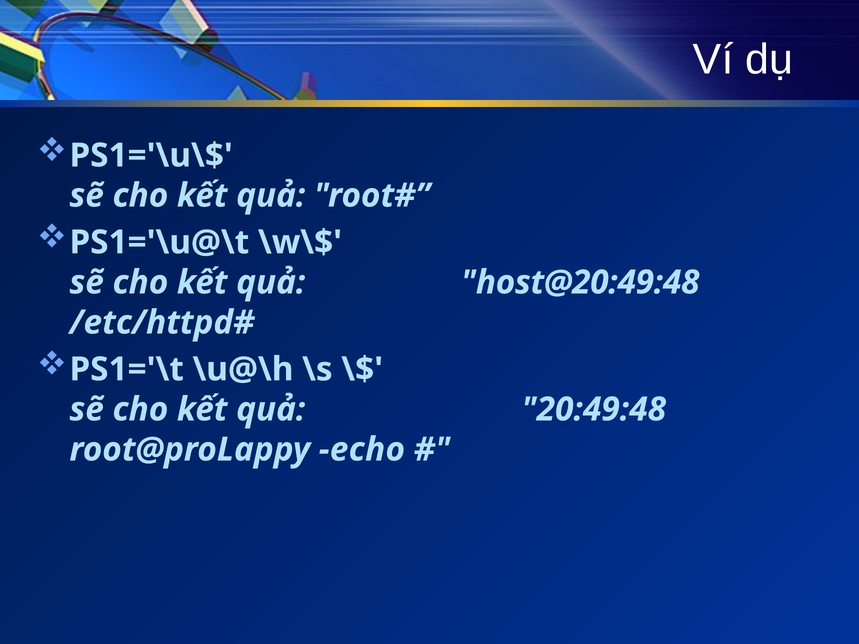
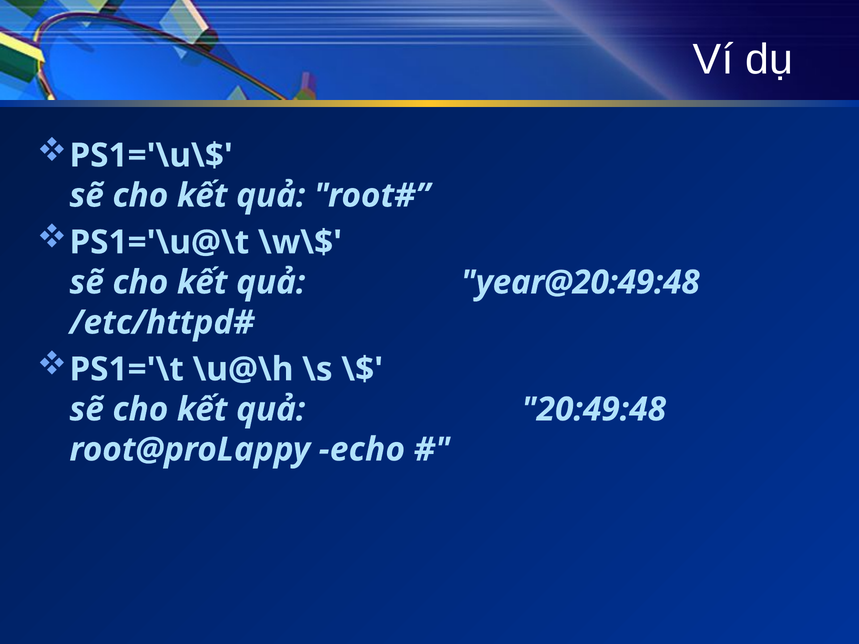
host@20:49:48: host@20:49:48 -> year@20:49:48 (580, 283)
